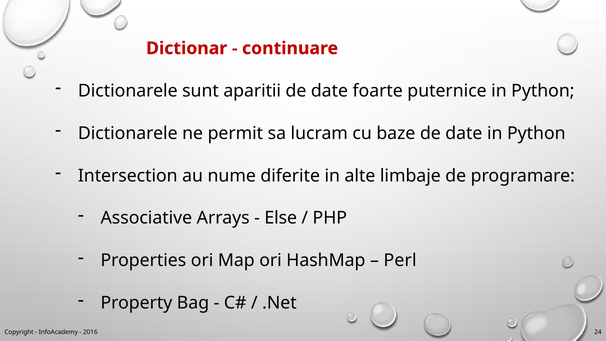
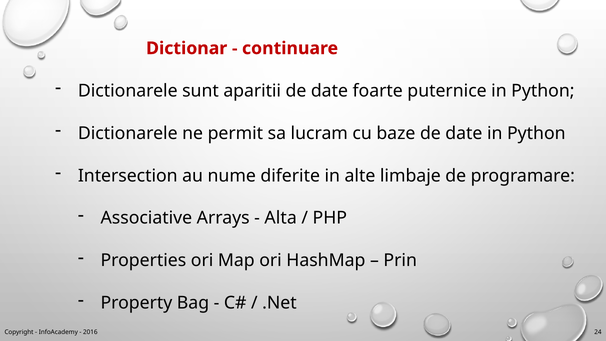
Else: Else -> Alta (281, 218)
Perl: Perl -> Prin (400, 261)
